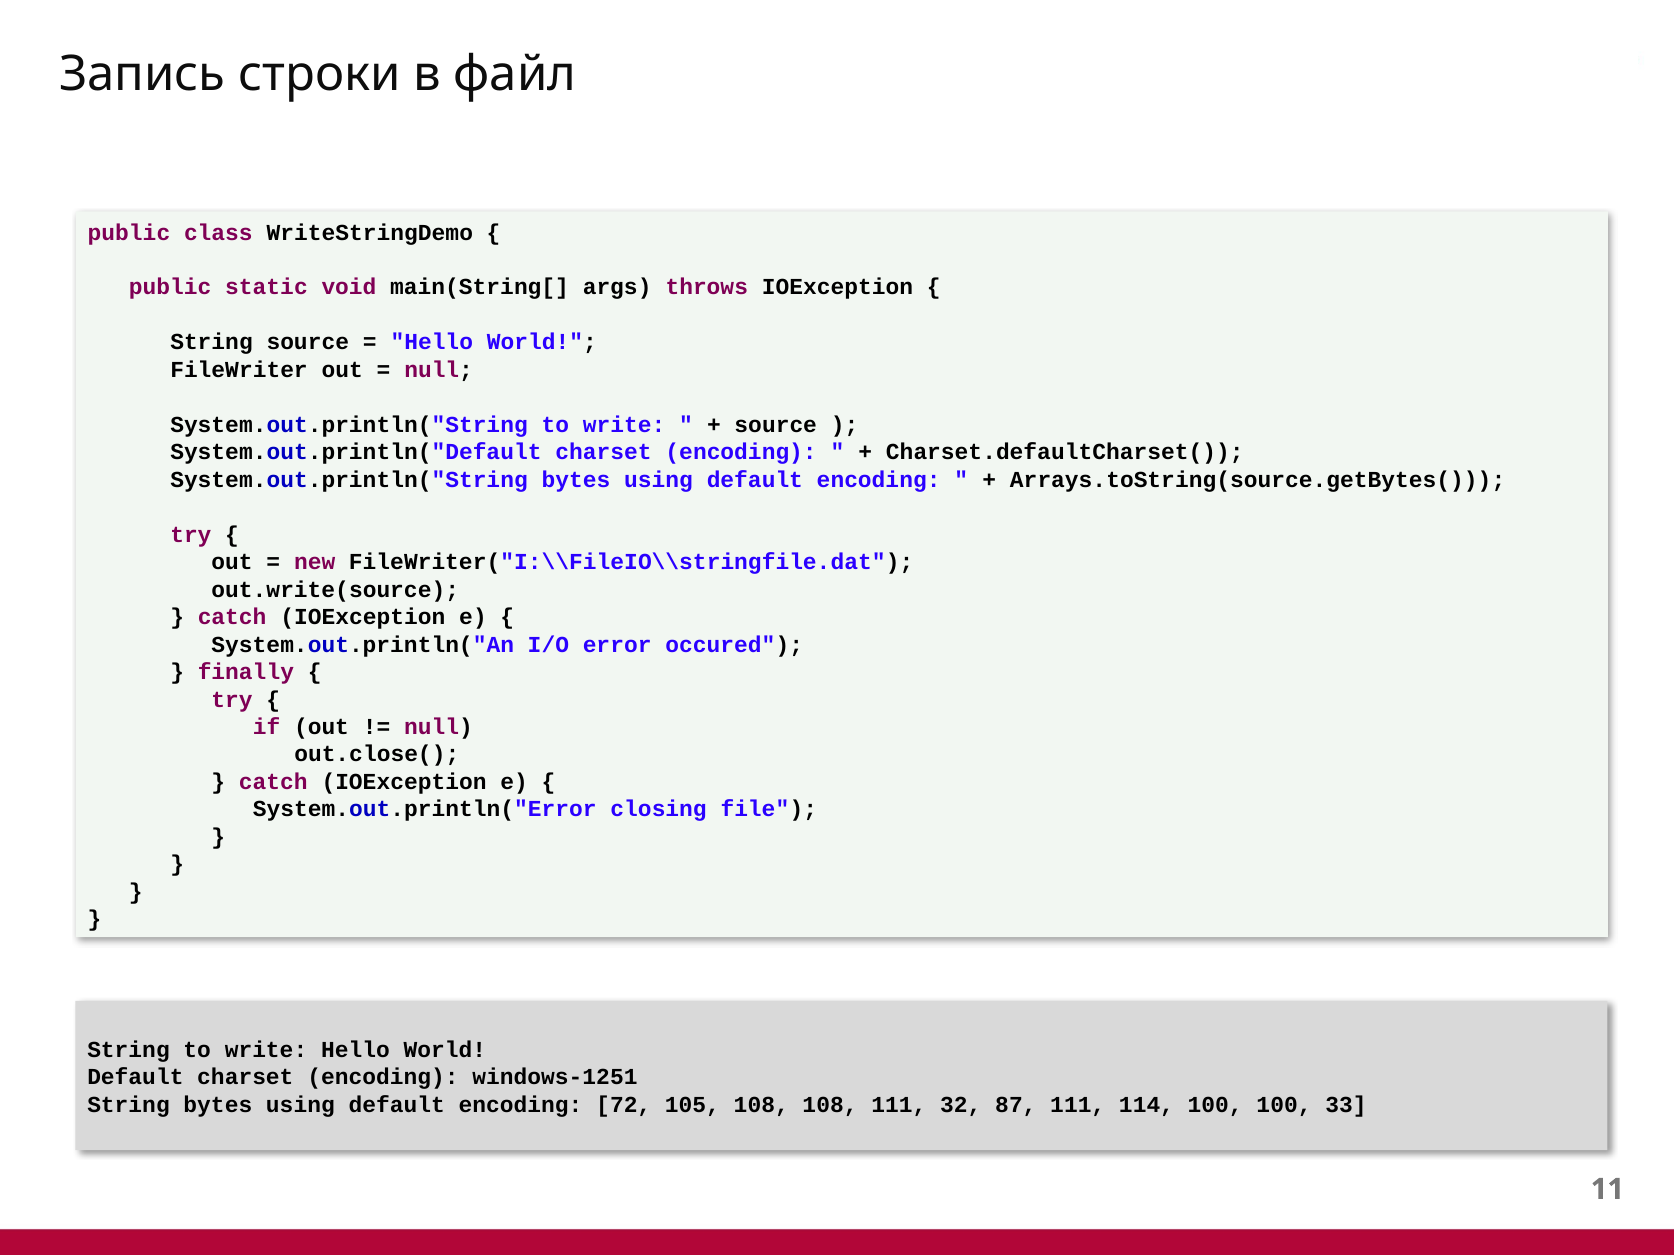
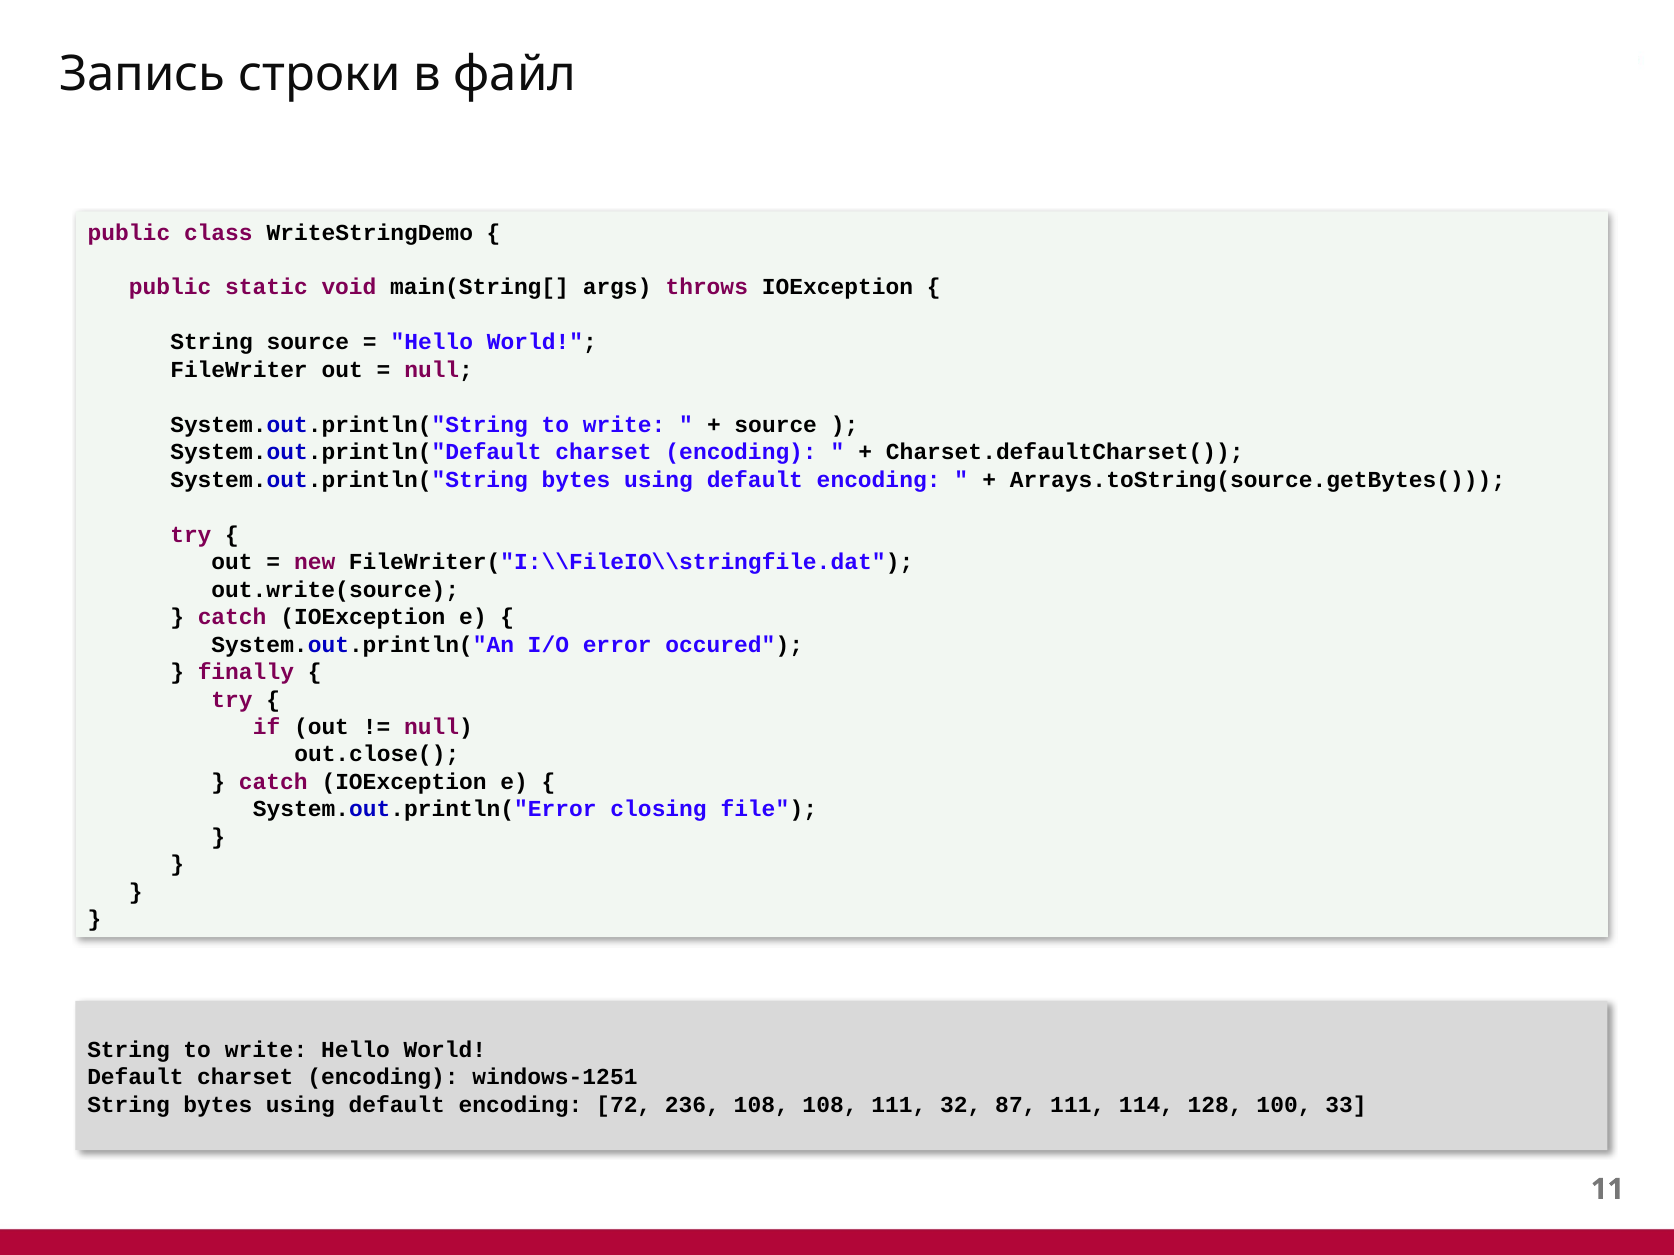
105: 105 -> 236 (692, 1105)
114 100: 100 -> 128 (1215, 1105)
